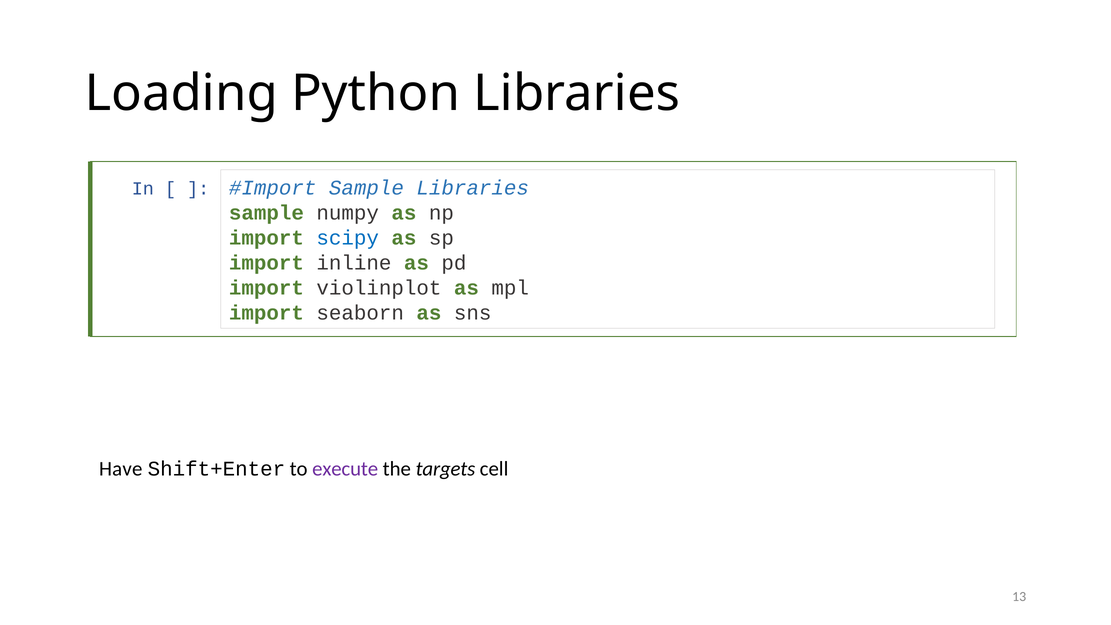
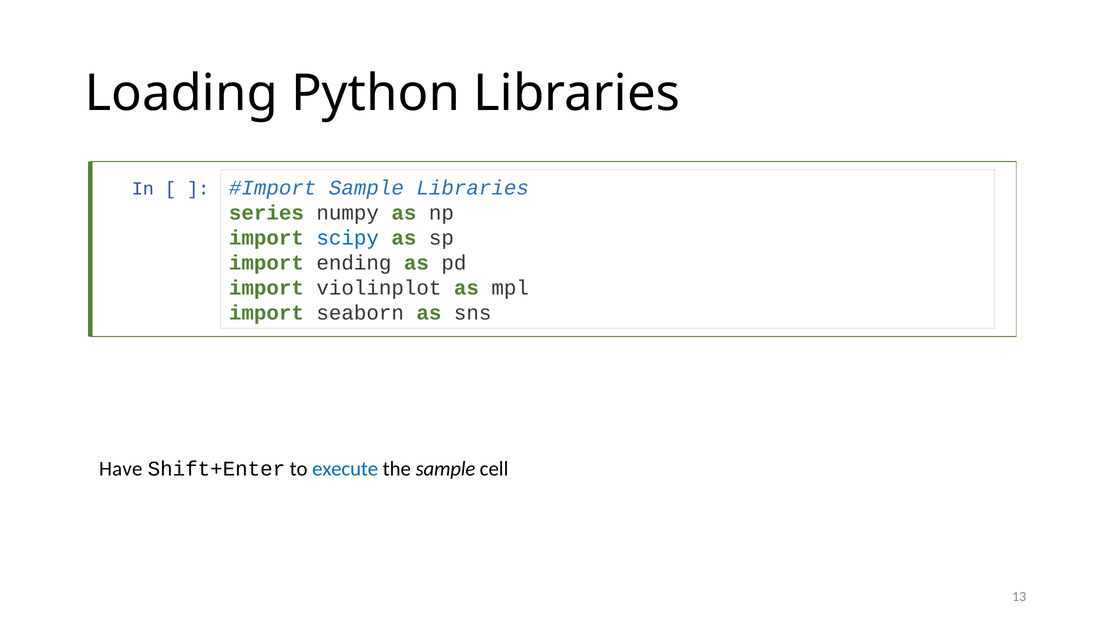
sample: sample -> series (266, 213)
inline: inline -> ending (354, 263)
execute colour: purple -> blue (345, 469)
the targets: targets -> sample (445, 469)
